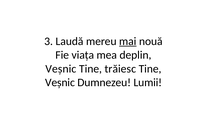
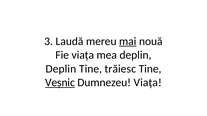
Veșnic: Veșnic -> Deplin (61, 69)
Veșnic underline: none -> present (60, 83)
Dumnezeu Lumii: Lumii -> Viața (148, 83)
